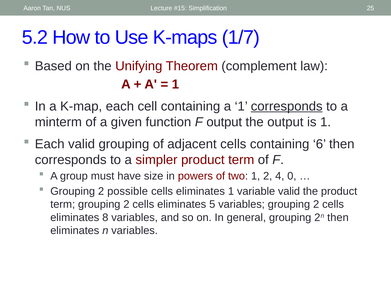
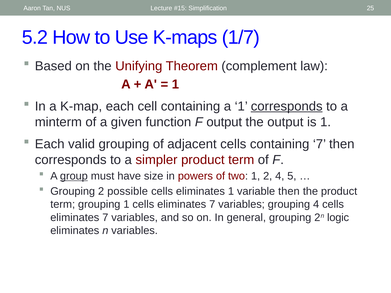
containing 6: 6 -> 7 (319, 144)
group underline: none -> present (74, 176)
0: 0 -> 5 (292, 176)
variable valid: valid -> then (289, 191)
term grouping 2: 2 -> 1 (126, 205)
5: 5 -> 7 (212, 205)
variables grouping 2: 2 -> 4 (316, 205)
8: 8 -> 7 (105, 218)
2n then: then -> logic (338, 218)
